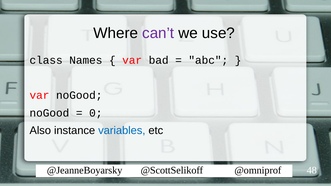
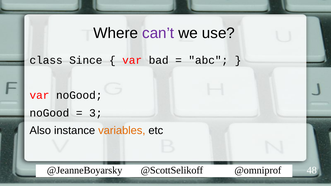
Names: Names -> Since (86, 60)
0: 0 -> 3 (96, 113)
variables colour: blue -> orange (122, 131)
